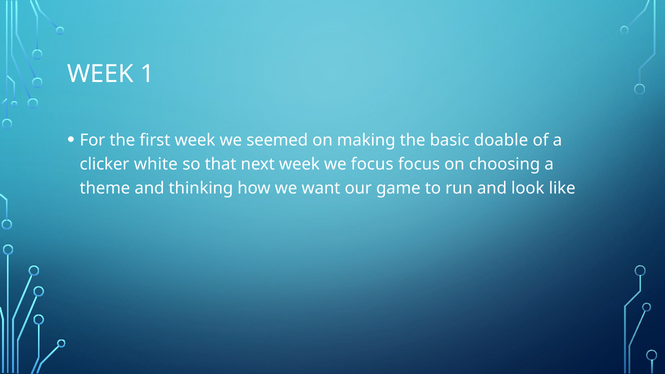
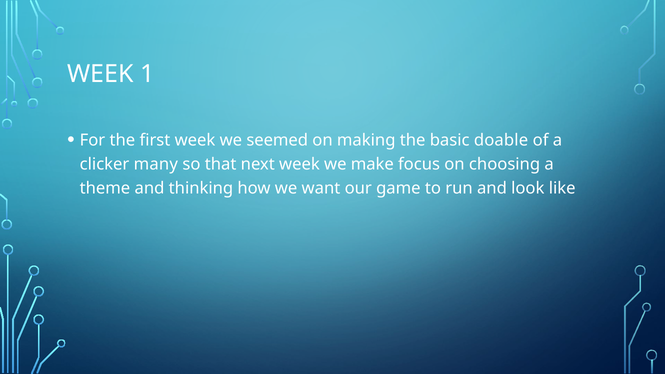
white: white -> many (156, 164)
we focus: focus -> make (372, 164)
